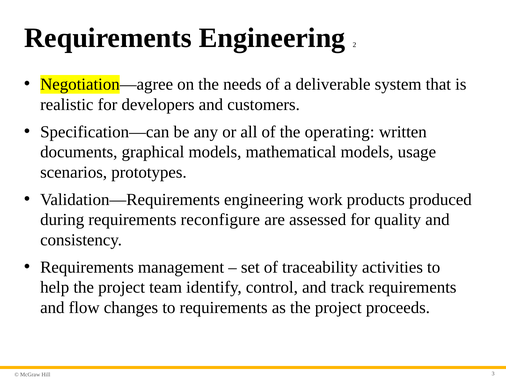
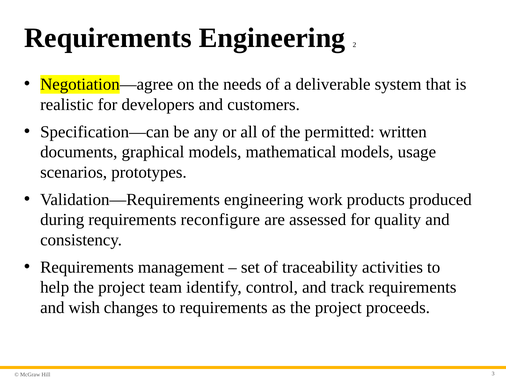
operating: operating -> permitted (340, 132)
flow: flow -> wish (84, 308)
